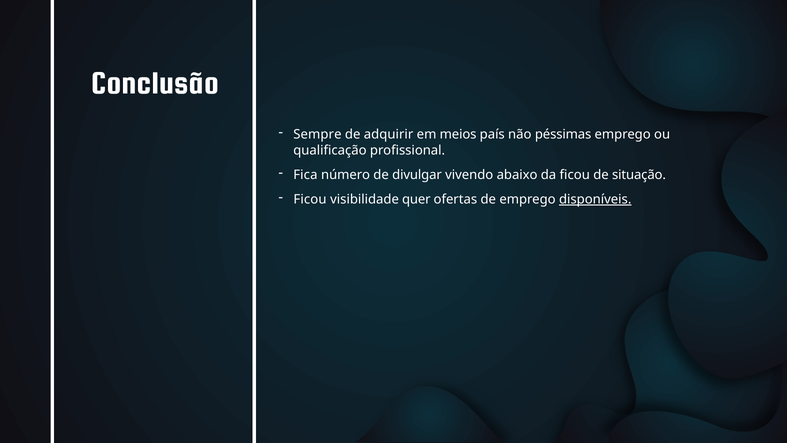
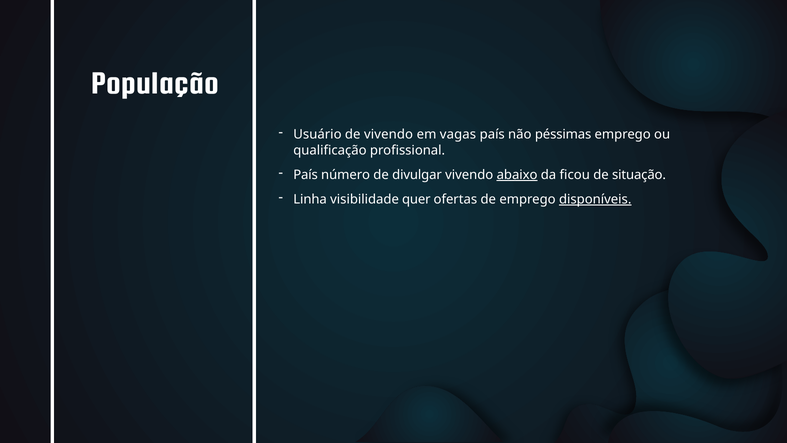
Conclusão: Conclusão -> População (155, 83)
Sempre: Sempre -> Usuário (317, 135)
de adquirir: adquirir -> vivendo (389, 135)
meios: meios -> vagas (458, 135)
Fica: Fica -> País (306, 175)
abaixo underline: none -> present (517, 175)
Ficou: Ficou -> Linha (310, 199)
